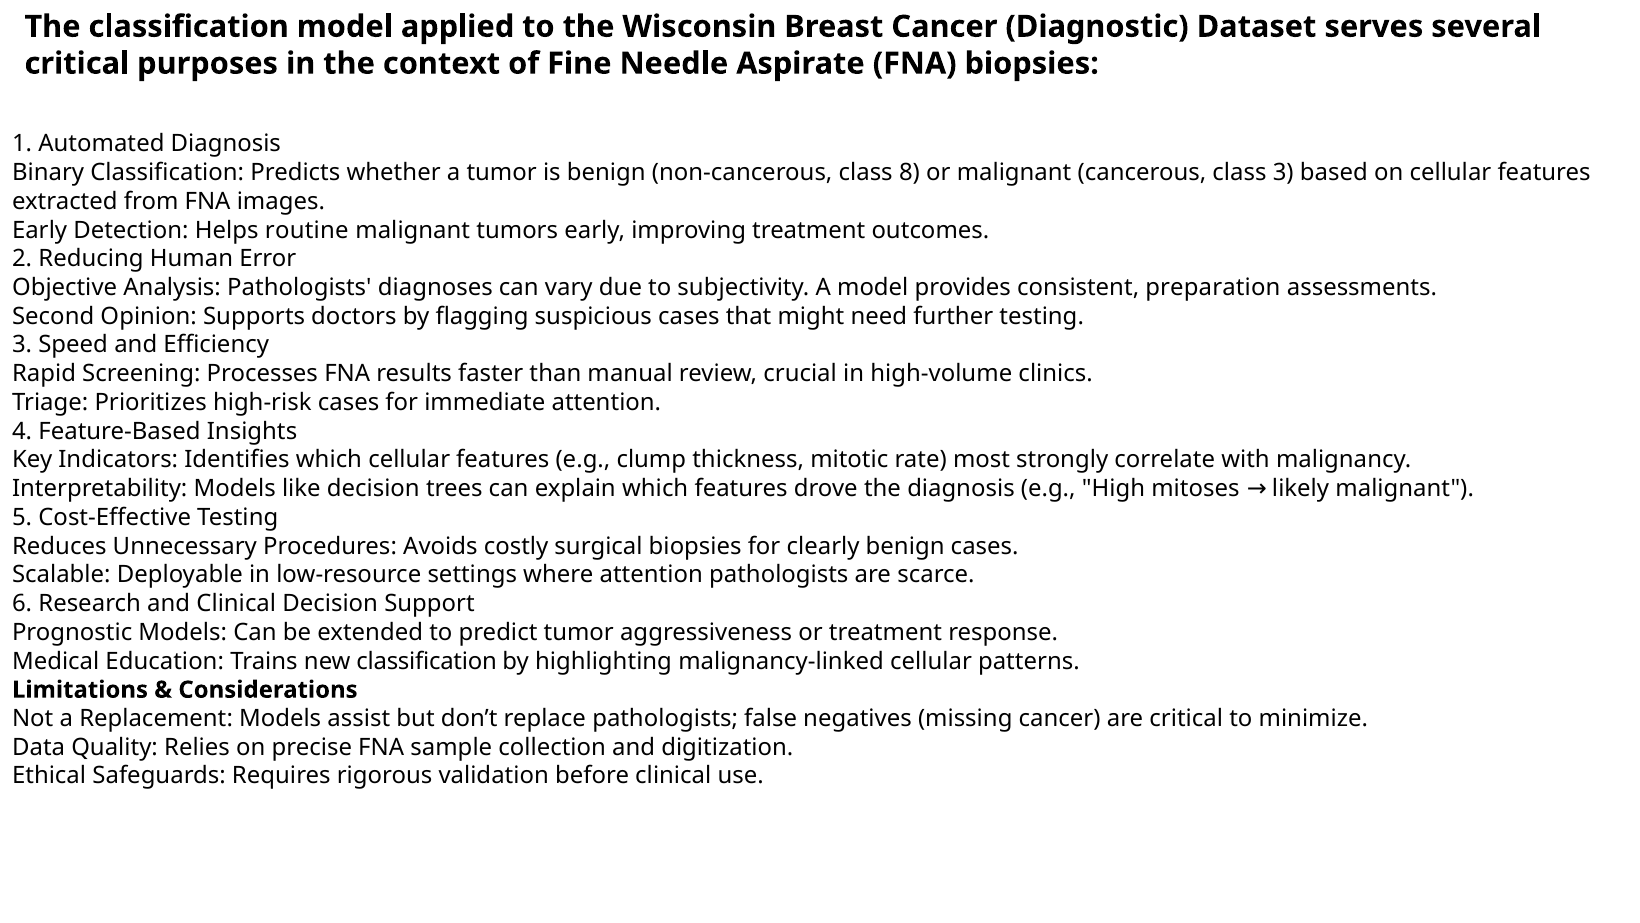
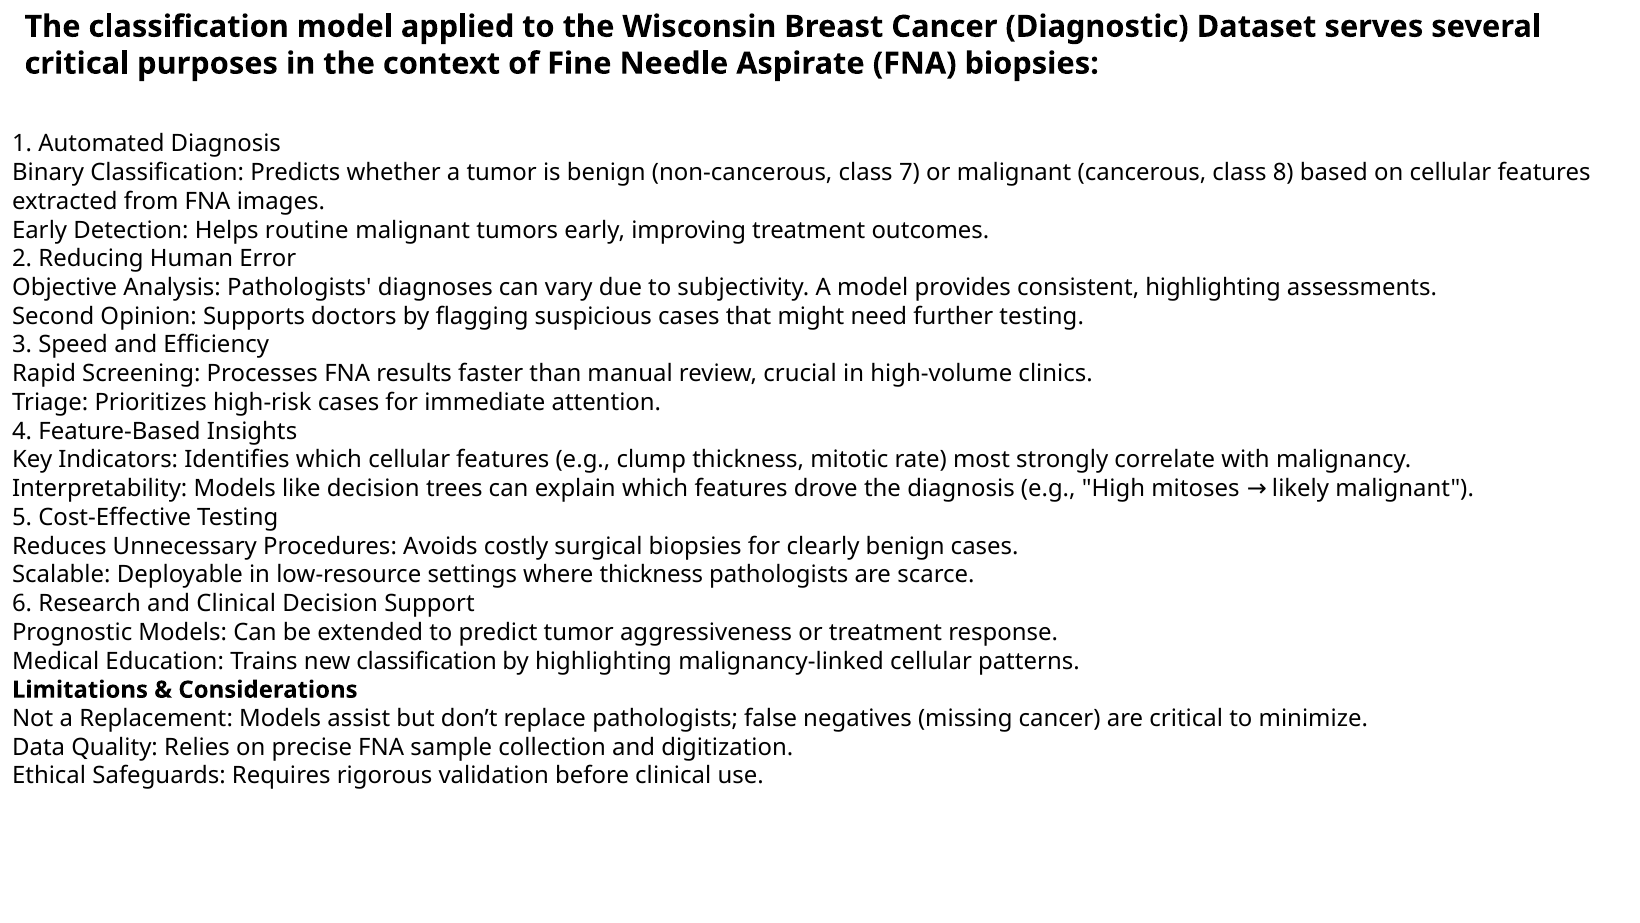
8: 8 -> 7 (909, 173)
class 3: 3 -> 8 (1283, 173)
consistent preparation: preparation -> highlighting (1213, 287)
where attention: attention -> thickness (651, 575)
